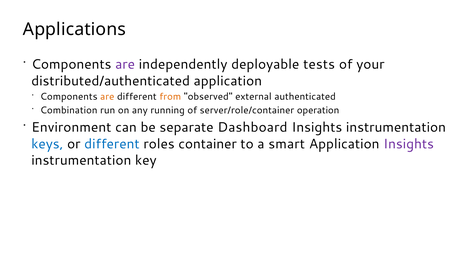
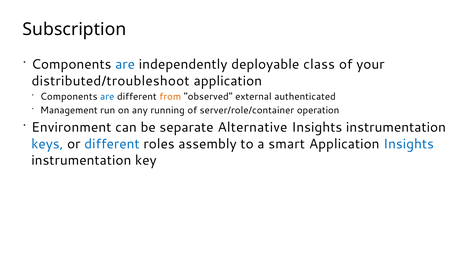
Applications: Applications -> Subscription (74, 29)
are colour: purple -> blue (125, 64)
tests: tests -> class (319, 64)
distributed/authenticated: distributed/authenticated -> distributed/troubleshoot (111, 81)
are colour: orange -> blue (107, 97)
Combination: Combination -> Management (69, 110)
Dashboard: Dashboard -> Alternative (252, 127)
container: container -> assembly (208, 144)
Insights colour: purple -> blue (409, 144)
